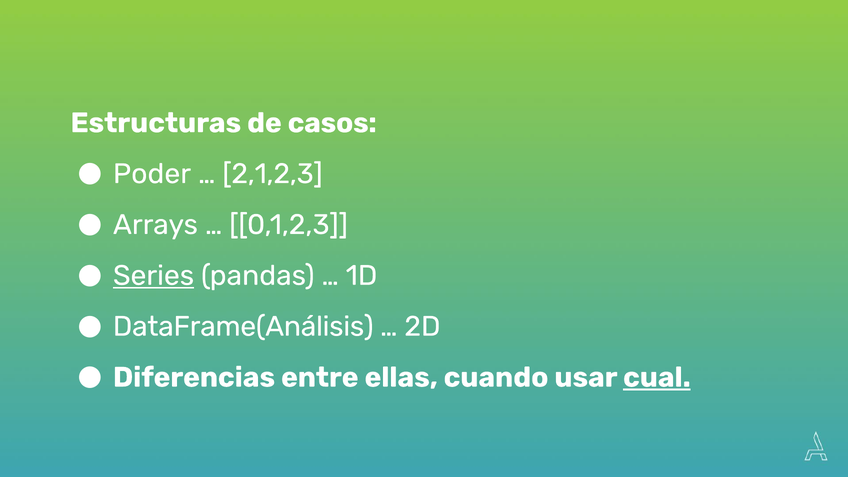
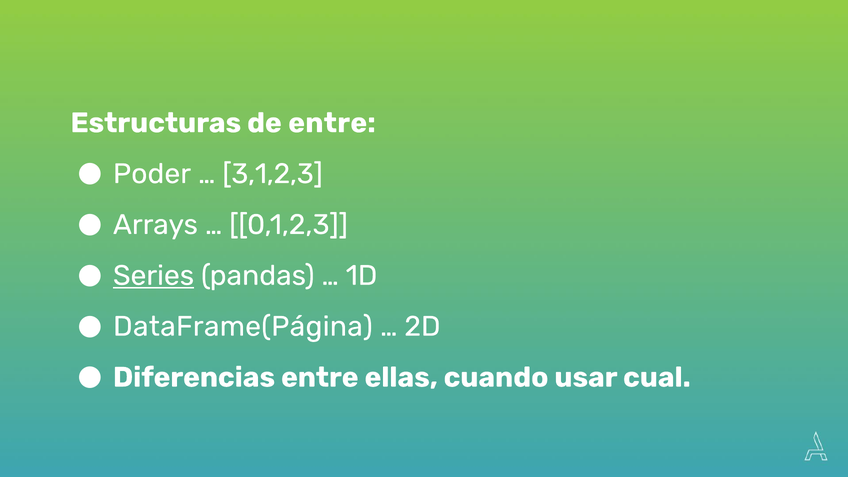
de casos: casos -> entre (332, 123)
2,1,2,3: 2,1,2,3 -> 3,1,2,3 (273, 174)
DataFrame(Análisis: DataFrame(Análisis -> DataFrame(Página (243, 326)
cual underline: present -> none (657, 377)
